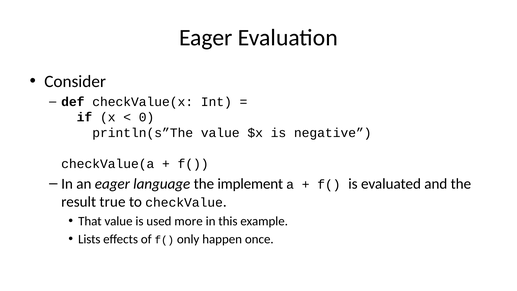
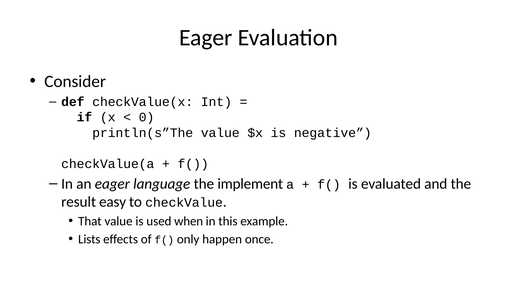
true: true -> easy (113, 202)
more: more -> when (189, 221)
